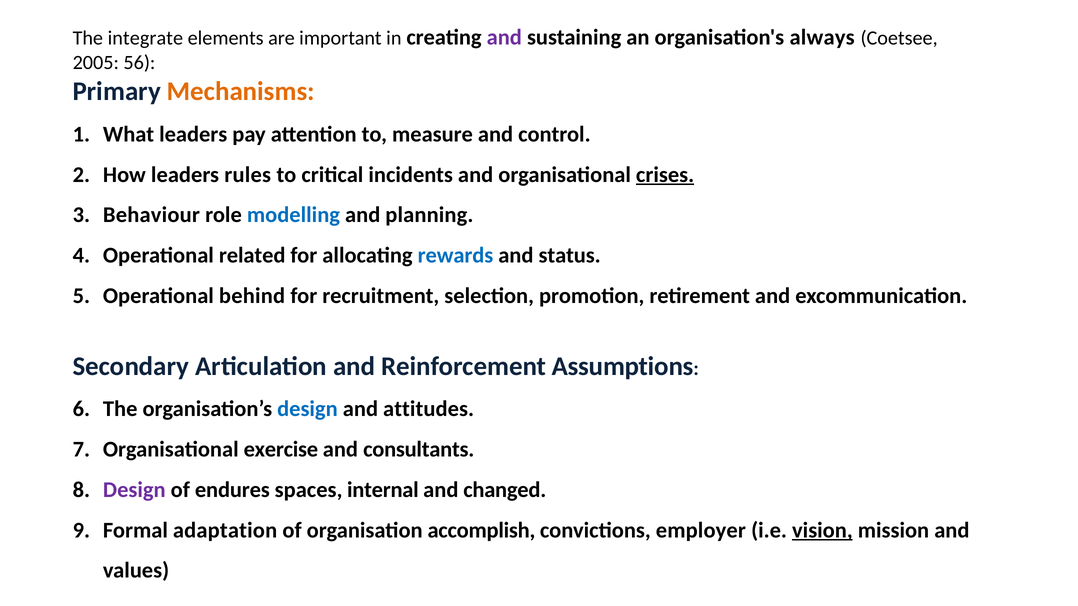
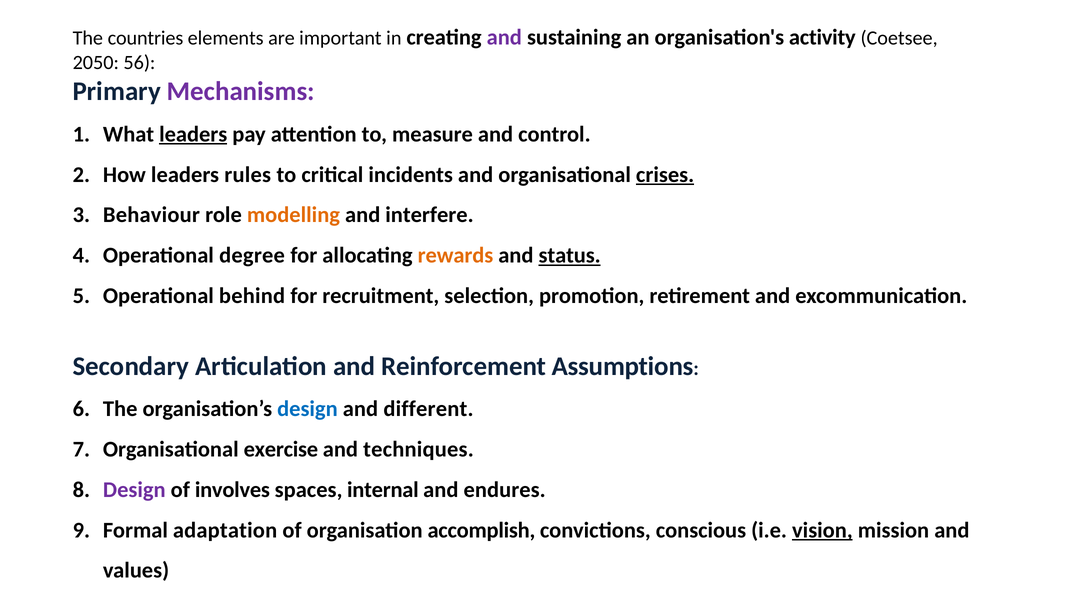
integrate: integrate -> countries (145, 38)
always: always -> activity (822, 37)
2005: 2005 -> 2050 (96, 63)
Mechanisms colour: orange -> purple (241, 92)
leaders underline: none -> present (193, 134)
modelling colour: blue -> orange (293, 215)
planning: planning -> interfere (429, 215)
related: related -> degree (252, 256)
rewards colour: blue -> orange (455, 256)
status underline: none -> present (570, 256)
attitudes: attitudes -> different (429, 409)
consultants: consultants -> techniques (418, 450)
endures: endures -> involves (232, 490)
changed: changed -> endures (505, 490)
employer: employer -> conscious (701, 530)
